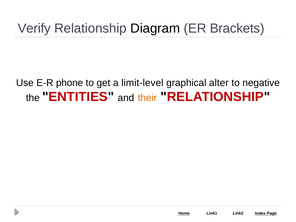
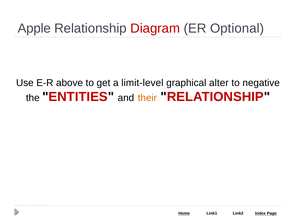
Verify: Verify -> Apple (34, 28)
Diagram colour: black -> red (155, 28)
Brackets: Brackets -> Optional (237, 28)
phone: phone -> above (70, 83)
